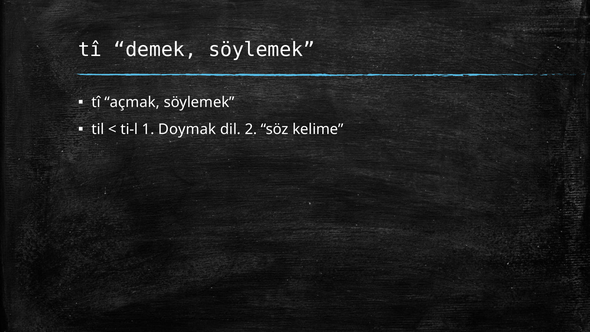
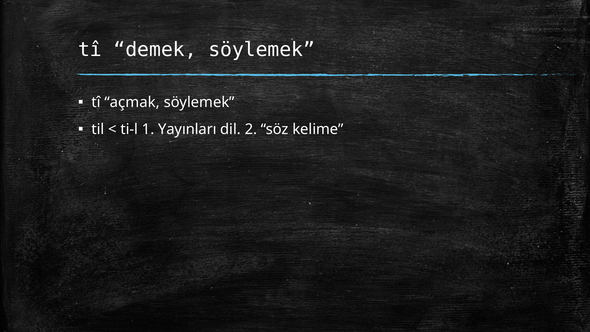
Doymak: Doymak -> Yayınları (187, 129)
